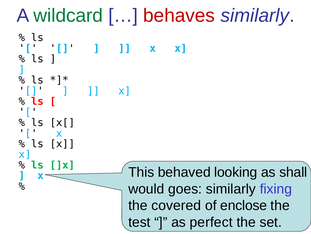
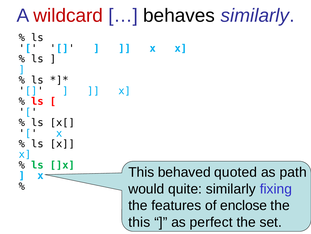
wildcard colour: green -> red (68, 16)
behaves colour: red -> black (179, 16)
looking: looking -> quoted (236, 172)
shall: shall -> path (293, 172)
goes: goes -> quite (185, 188)
covered: covered -> features (176, 205)
test: test -> this (139, 222)
